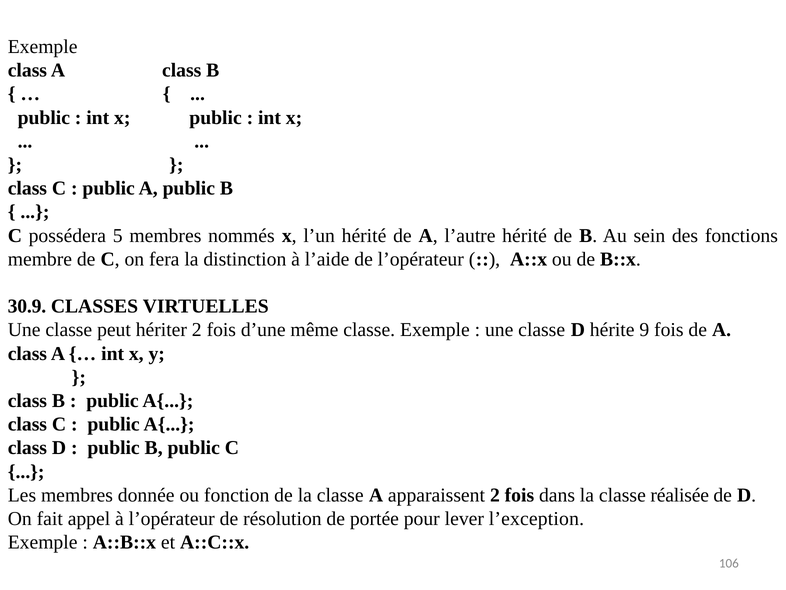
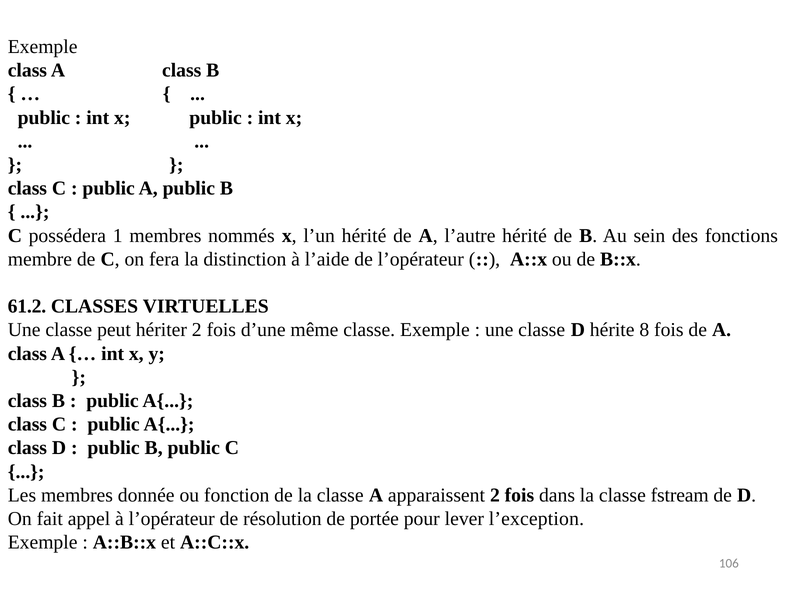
5: 5 -> 1 (118, 235)
30.9: 30.9 -> 61.2 (27, 306)
9: 9 -> 8 (644, 330)
réalisée: réalisée -> fstream (680, 495)
